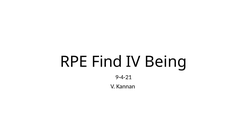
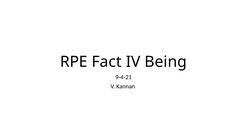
Find: Find -> Fact (107, 62)
